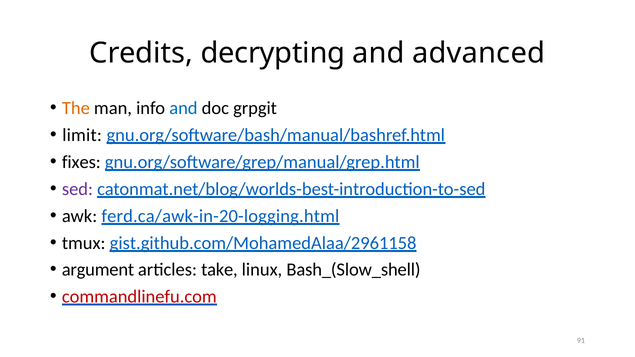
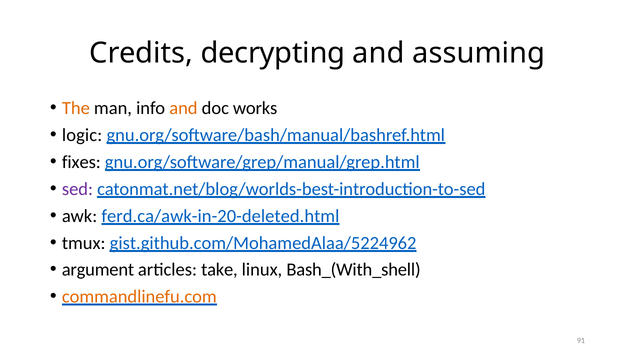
advanced: advanced -> assuming (479, 53)
and colour: blue -> orange (183, 108)
grpgit: grpgit -> works (255, 108)
limit: limit -> logic (82, 135)
ferd.ca/awk-in-20-logging.html: ferd.ca/awk-in-20-logging.html -> ferd.ca/awk-in-20-deleted.html (220, 216)
gist.github.com/MohamedAlaa/2961158: gist.github.com/MohamedAlaa/2961158 -> gist.github.com/MohamedAlaa/5224962 (263, 243)
Bash_(Slow_shell: Bash_(Slow_shell -> Bash_(With_shell (354, 270)
commandlinefu.com colour: red -> orange (139, 297)
